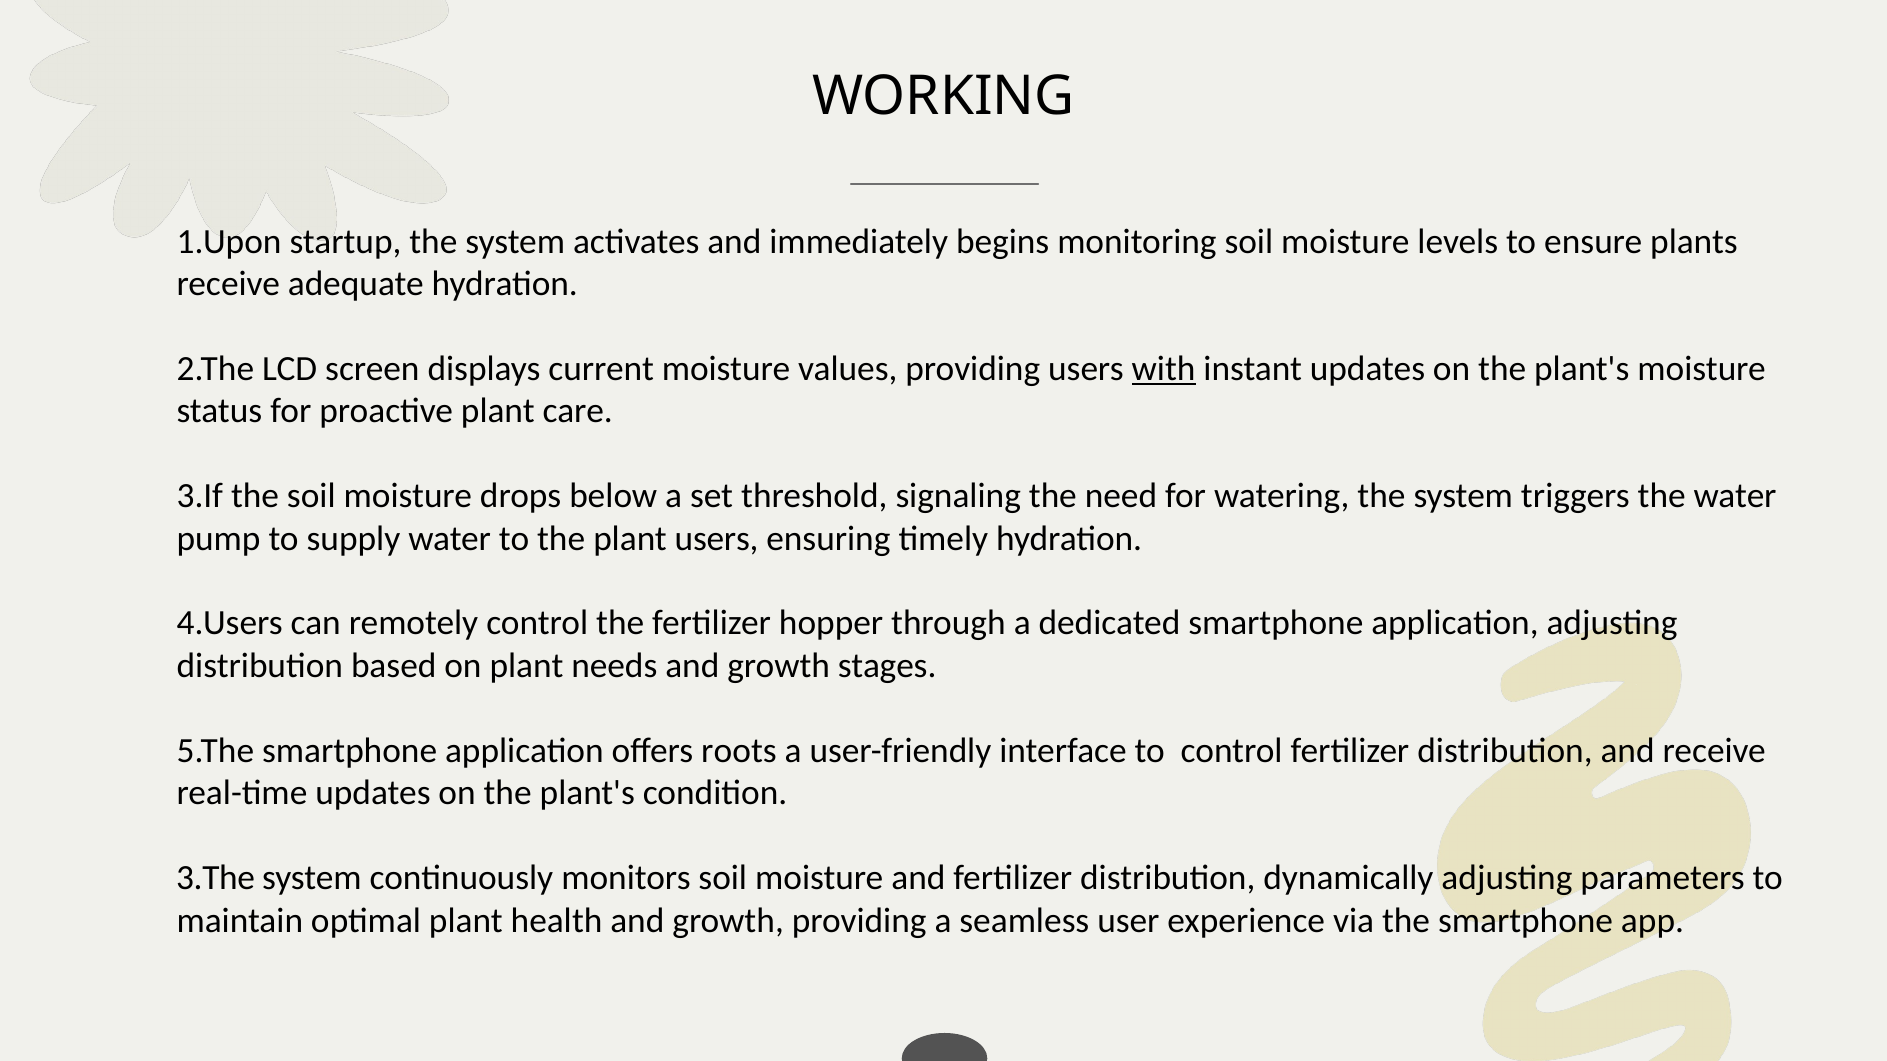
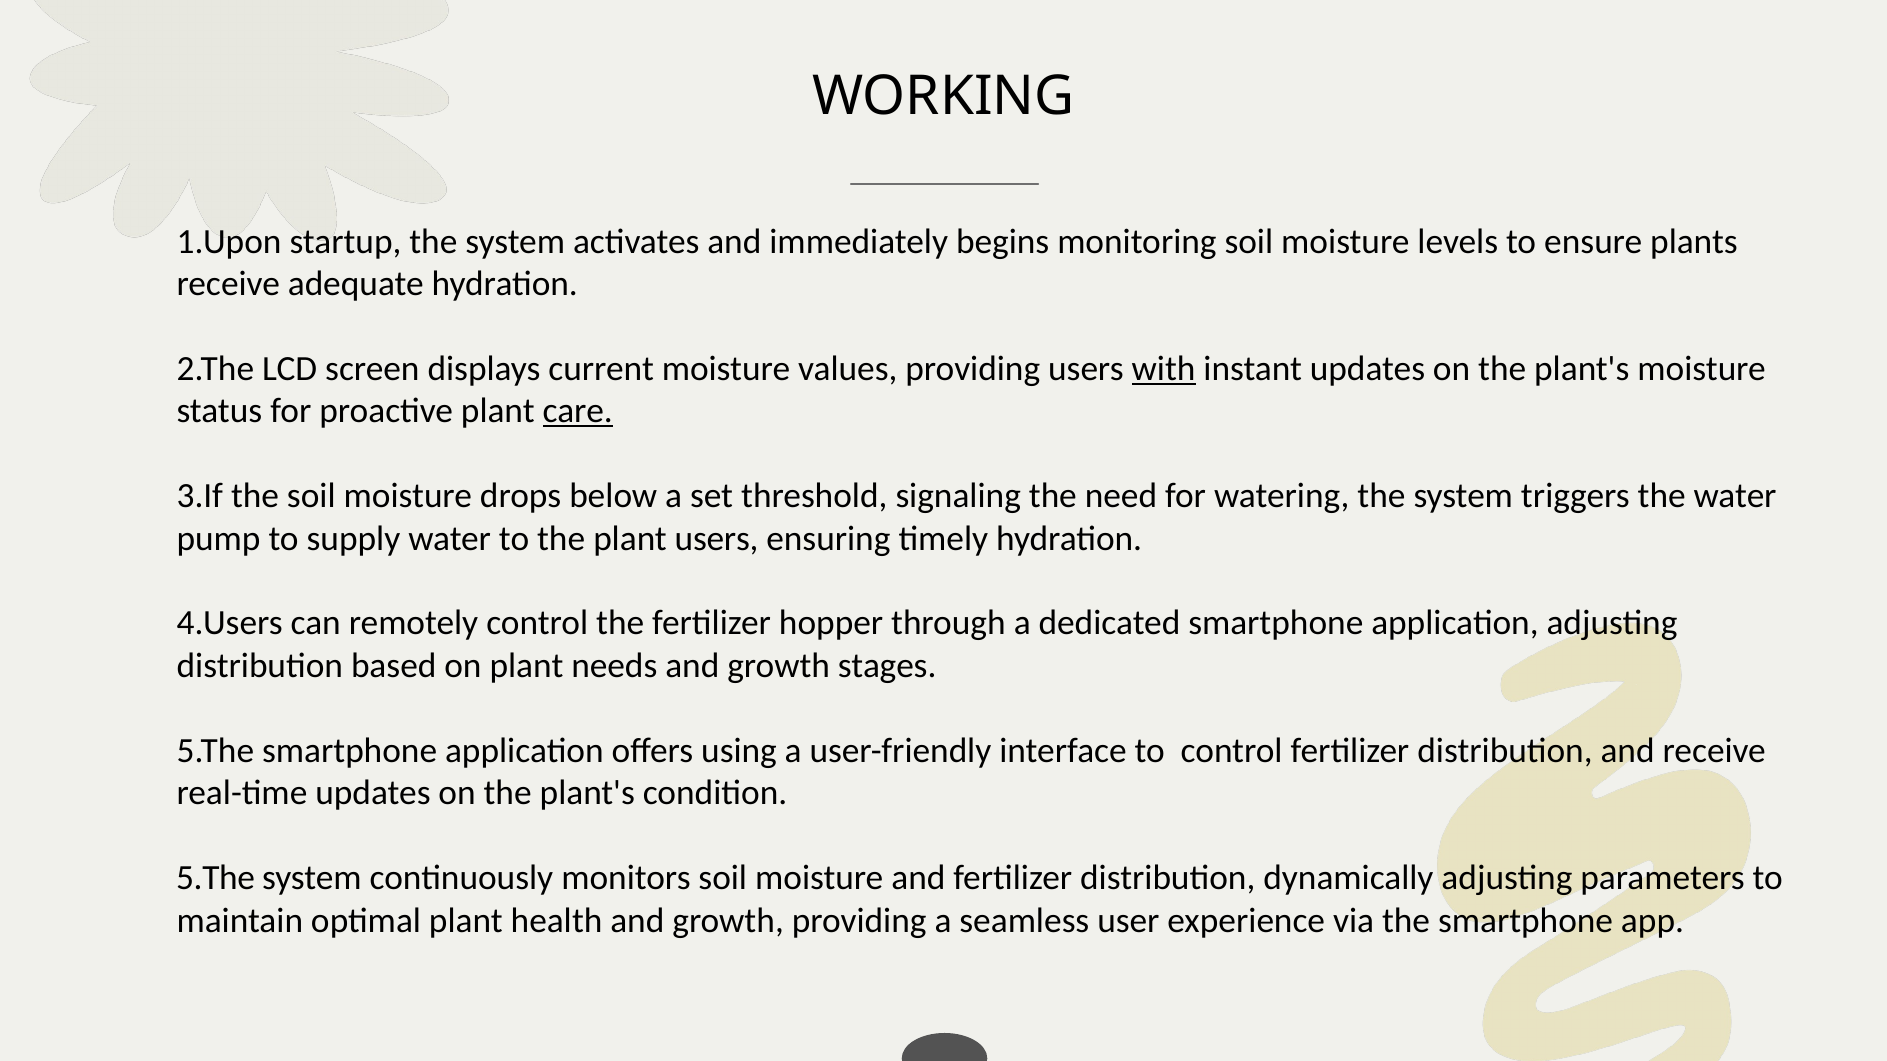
care underline: none -> present (578, 411)
roots: roots -> using (739, 751)
3.The: 3.The -> 5.The (216, 878)
